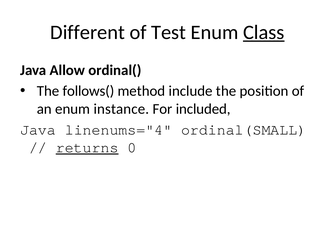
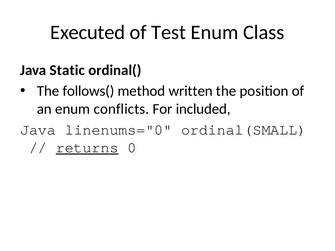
Different: Different -> Executed (88, 32)
Class underline: present -> none (264, 32)
Allow: Allow -> Static (67, 70)
include: include -> written (191, 91)
instance: instance -> conflicts (121, 109)
linenums="4: linenums="4 -> linenums="0 (118, 130)
